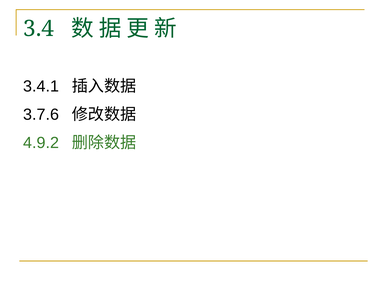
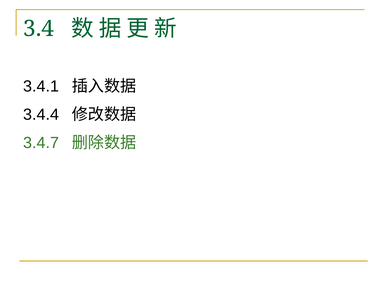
3.7.6: 3.7.6 -> 3.4.4 (41, 115)
4.9.2: 4.9.2 -> 3.4.7 (41, 143)
